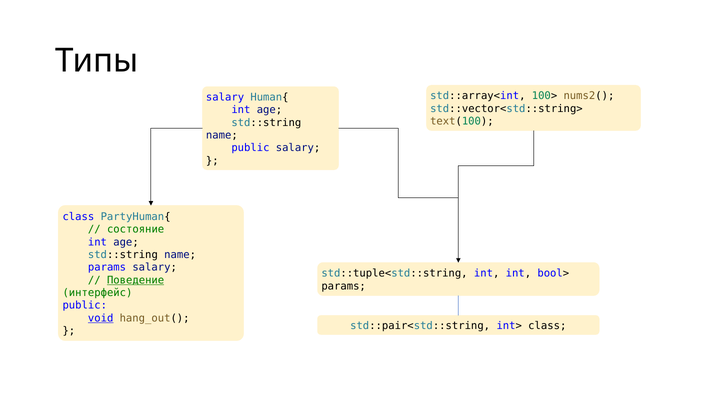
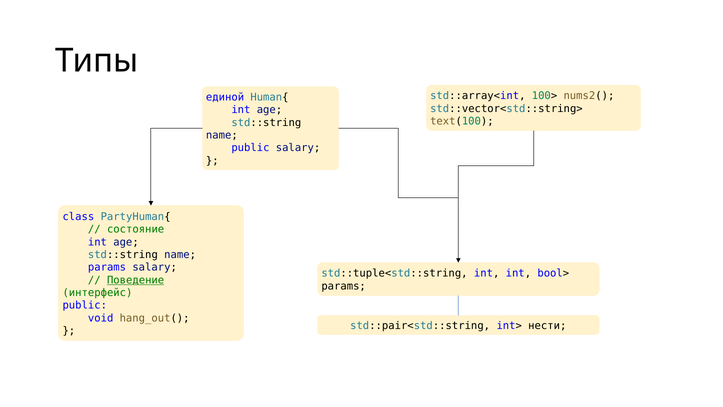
salary: salary -> единой (225, 97)
void underline: present -> none (101, 318)
int> class: class -> нести (547, 325)
